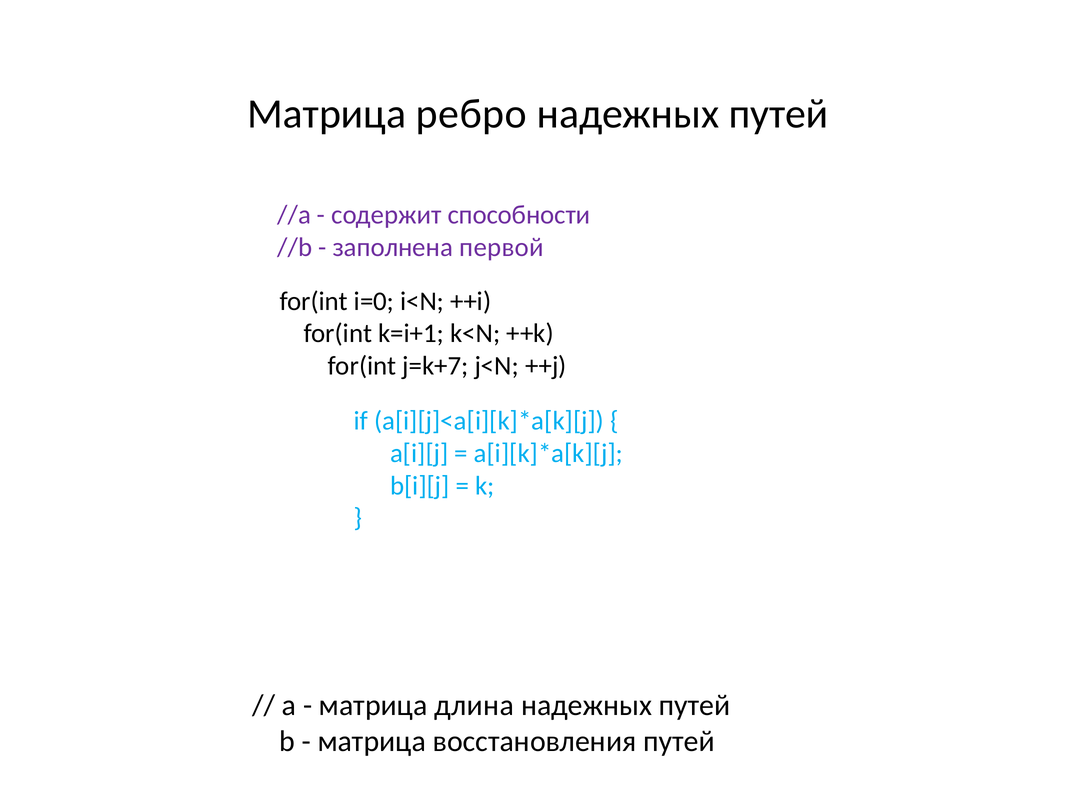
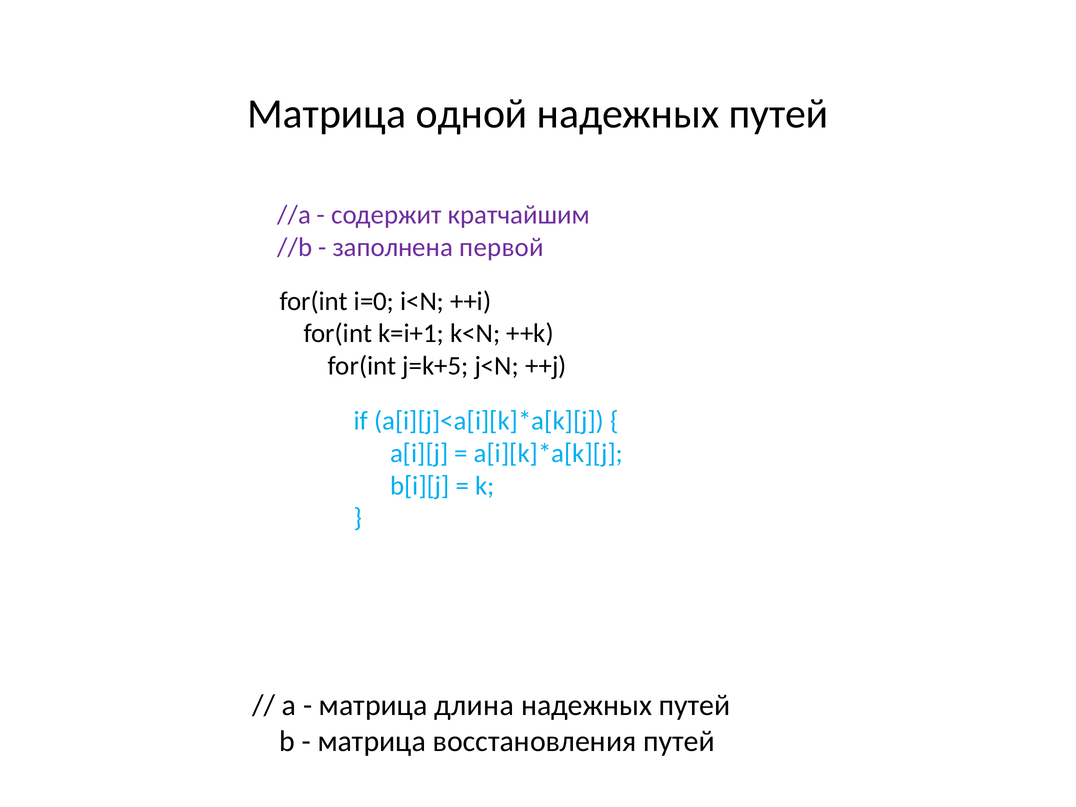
ребро: ребро -> одной (472, 114)
способности: способности -> кратчайшим (519, 215)
j=k+7: j=k+7 -> j=k+5 (435, 366)
